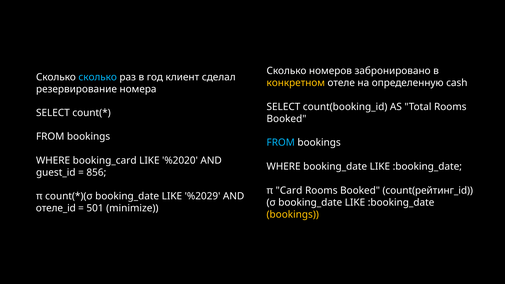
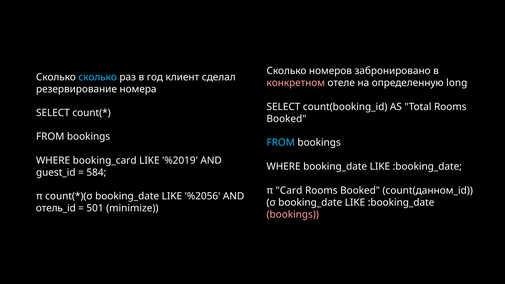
конкретном colour: yellow -> pink (296, 83)
cash: cash -> long (457, 83)
%2020: %2020 -> %2019 (180, 161)
856: 856 -> 584 (96, 173)
count(рейтинг_id: count(рейтинг_id -> count(данном_id (428, 190)
%2029: %2029 -> %2056 (203, 196)
отеле_id: отеле_id -> отель_id (56, 208)
bookings colour: yellow -> pink (293, 214)
